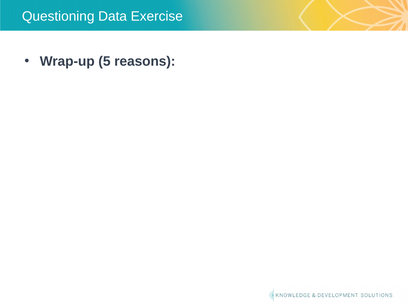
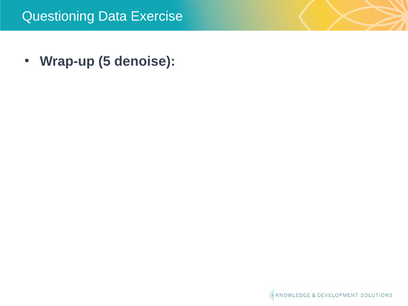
reasons: reasons -> denoise (145, 61)
